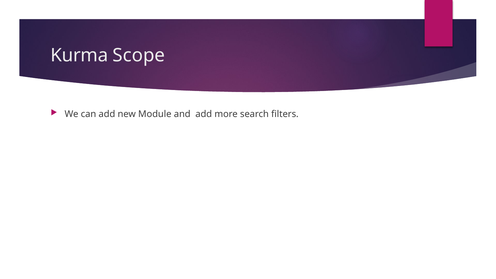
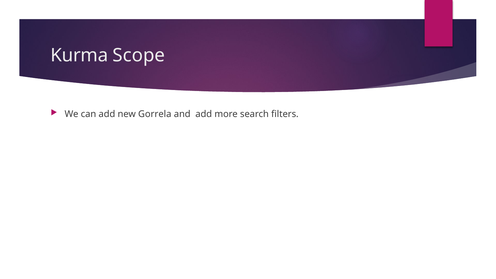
Module: Module -> Gorrela (155, 114)
